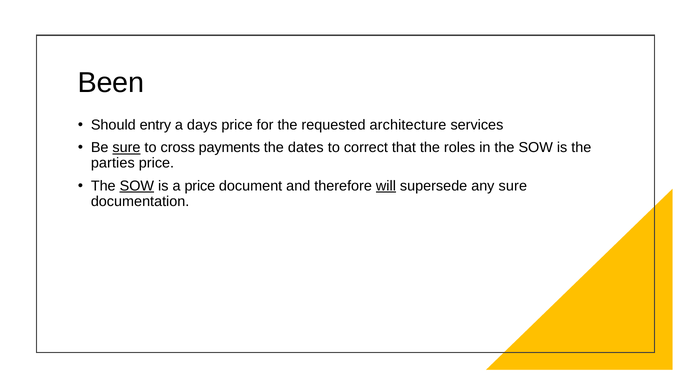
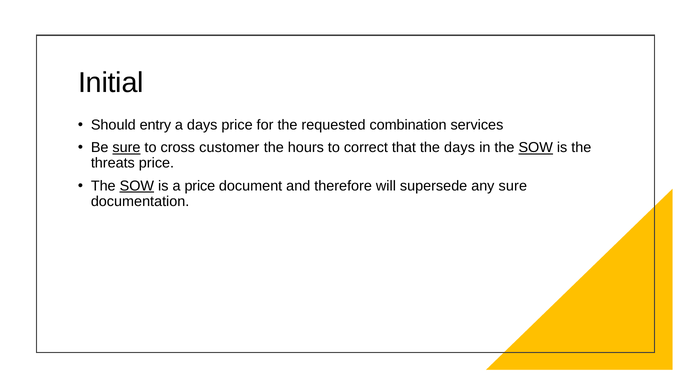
Been: Been -> Initial (111, 83)
architecture: architecture -> combination (408, 125)
payments: payments -> customer (229, 148)
dates: dates -> hours (306, 148)
the roles: roles -> days (460, 148)
SOW underline: none -> present (536, 148)
parties: parties -> threats (113, 164)
will underline: present -> none (386, 186)
